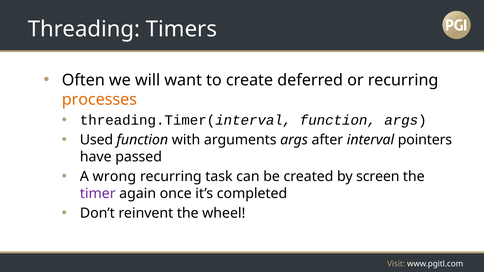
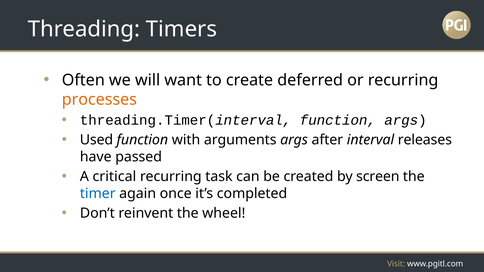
pointers: pointers -> releases (425, 140)
wrong: wrong -> critical (114, 177)
timer colour: purple -> blue (98, 194)
